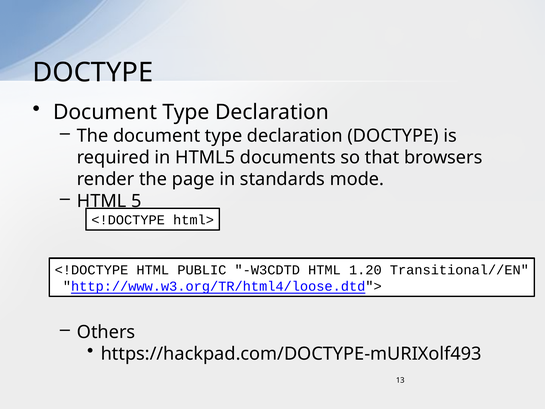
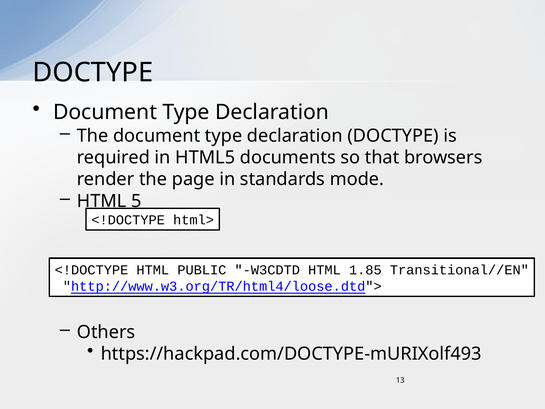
1.20: 1.20 -> 1.85 (365, 270)
